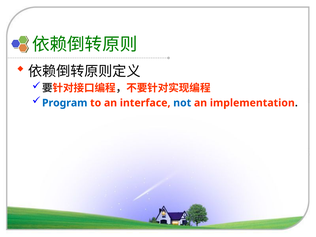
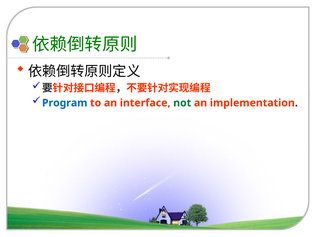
not colour: blue -> green (182, 103)
